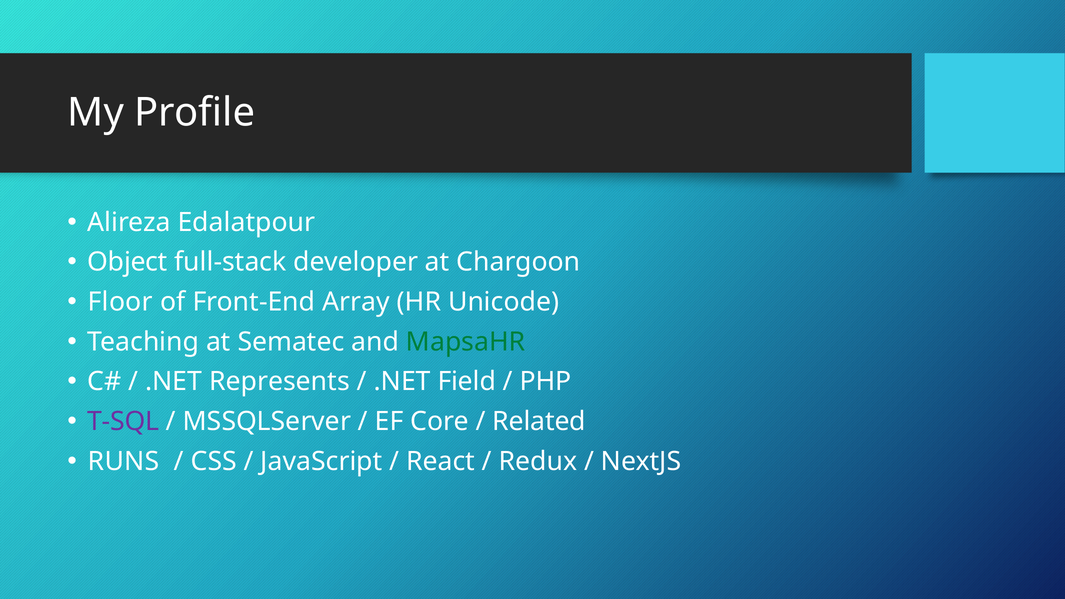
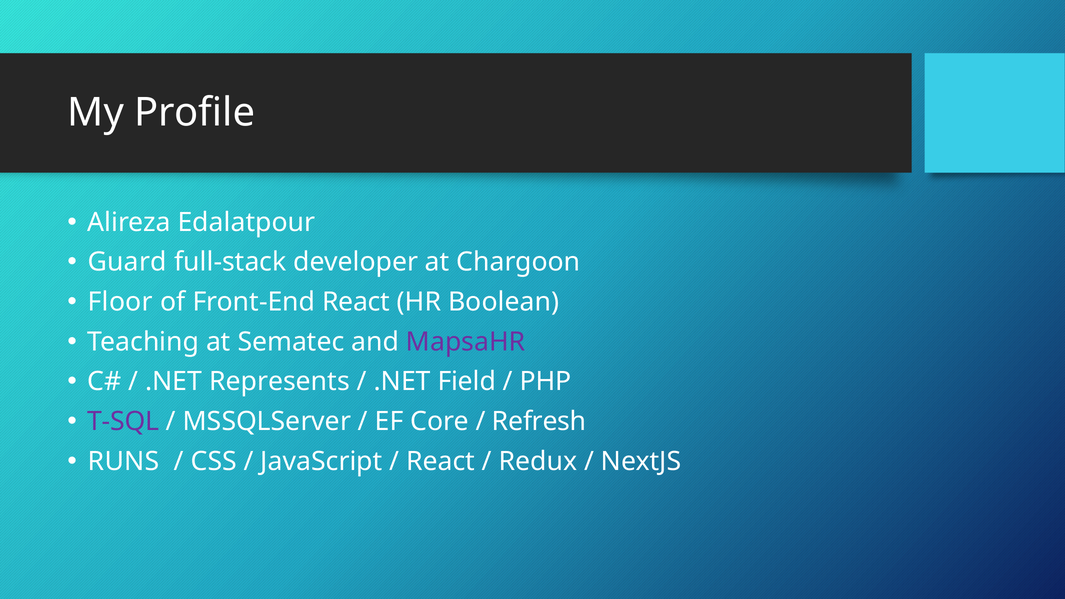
Object: Object -> Guard (127, 262)
Front-End Array: Array -> React (356, 302)
Unicode: Unicode -> Boolean (504, 302)
MapsaHR colour: green -> purple (466, 342)
Related: Related -> Refresh (539, 422)
